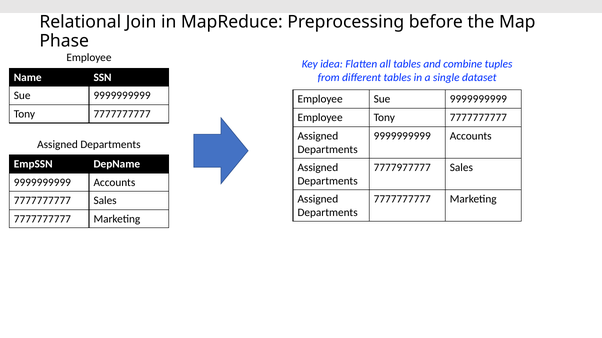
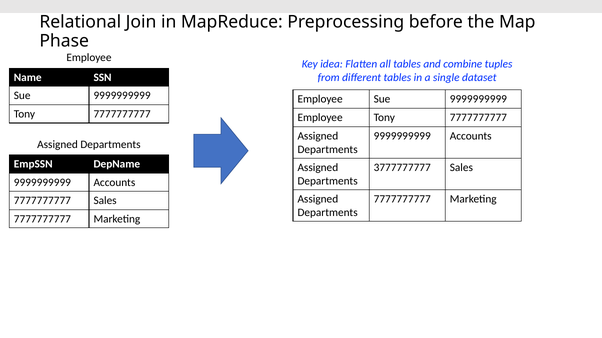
7777977777: 7777977777 -> 3777777777 (402, 168)
